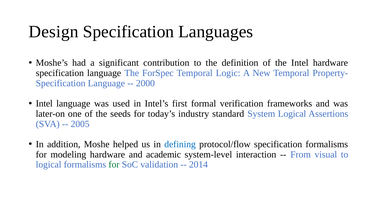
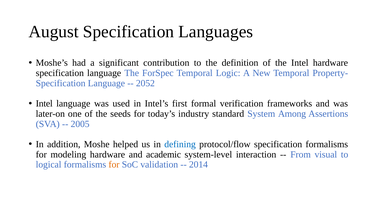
Design: Design -> August (54, 32)
2000: 2000 -> 2052 (145, 83)
System Logical: Logical -> Among (292, 114)
for colour: green -> orange (114, 165)
